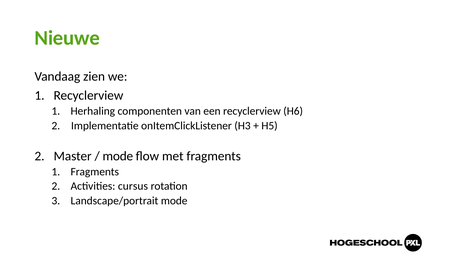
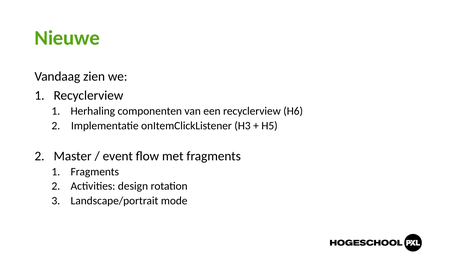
mode: mode -> event (118, 156)
cursus: cursus -> design (133, 186)
